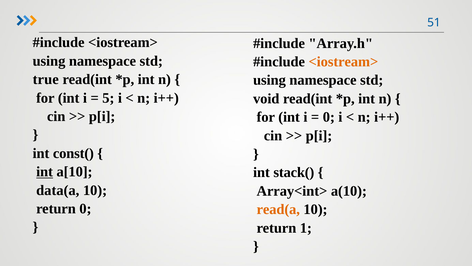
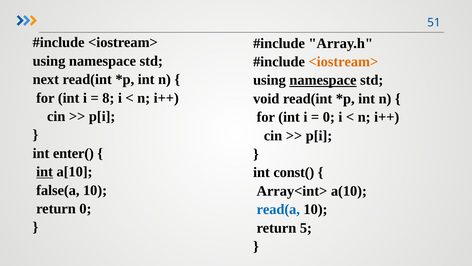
true: true -> next (46, 79)
namespace underline: none -> present (323, 80)
5: 5 -> 8 (108, 98)
const(: const( -> enter( (73, 153)
stack(: stack( -> const( (294, 172)
data(a: data(a -> false(a (58, 190)
read(a colour: orange -> blue (278, 209)
1: 1 -> 5 (306, 228)
